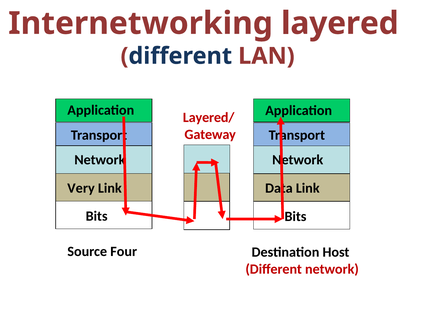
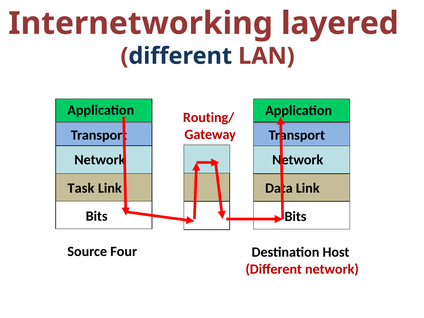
Layered/: Layered/ -> Routing/ (209, 118)
Very: Very -> Task (81, 188)
